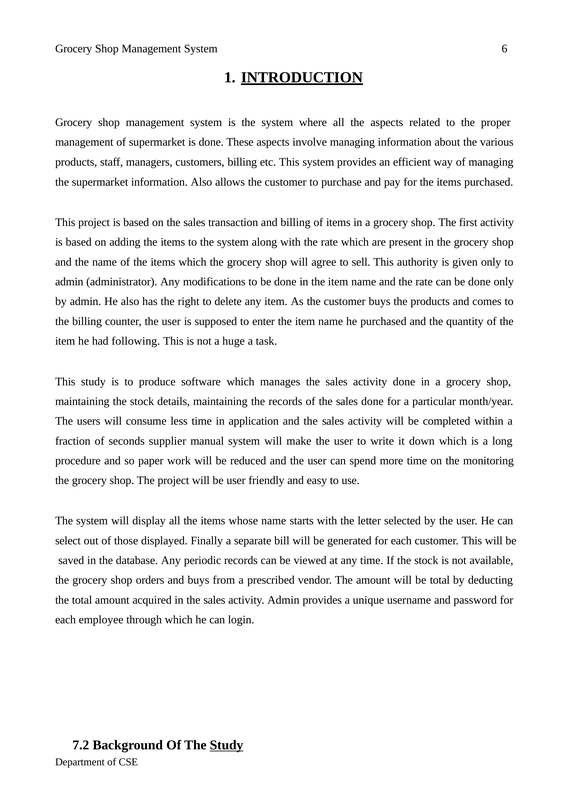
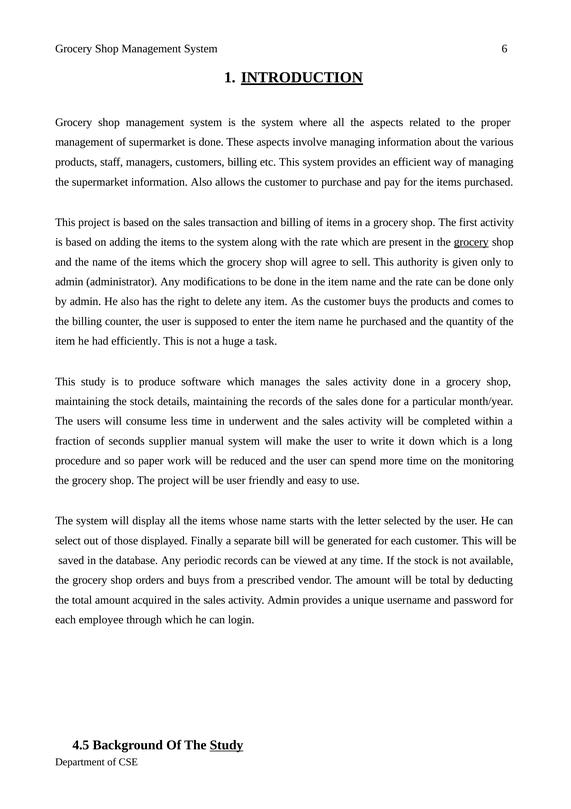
grocery underline: none -> present (471, 242)
following: following -> efficiently (136, 341)
application: application -> underwent (254, 421)
7.2: 7.2 -> 4.5 (81, 744)
